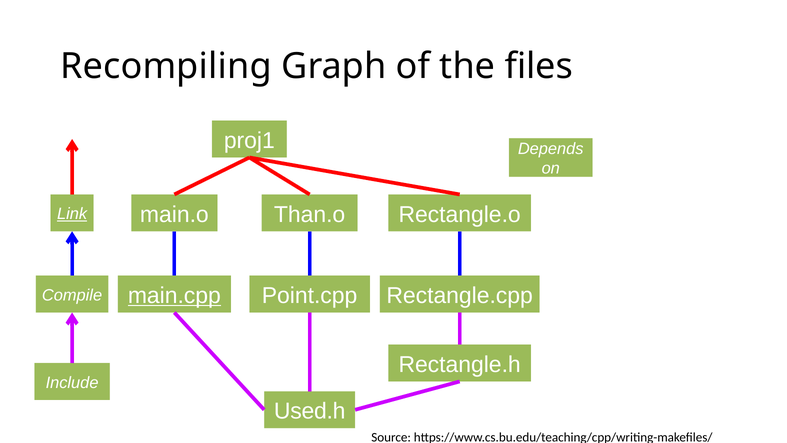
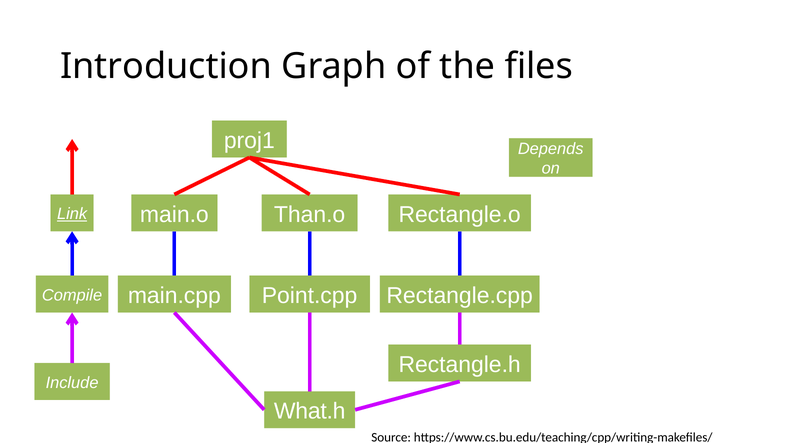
Recompiling: Recompiling -> Introduction (166, 66)
main.cpp underline: present -> none (174, 295)
Used.h: Used.h -> What.h (310, 411)
